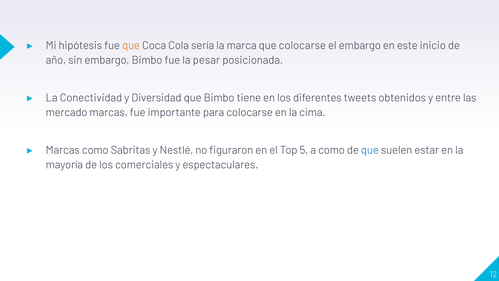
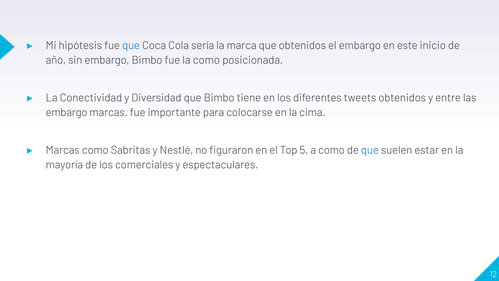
que colour: orange -> blue (131, 46)
que colocarse: colocarse -> obtenidos (302, 46)
la pesar: pesar -> como (206, 60)
mercado: mercado -> embargo (67, 112)
